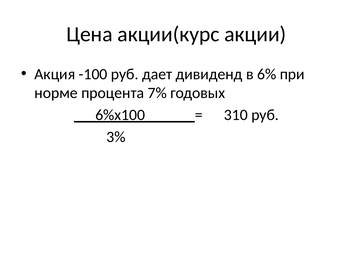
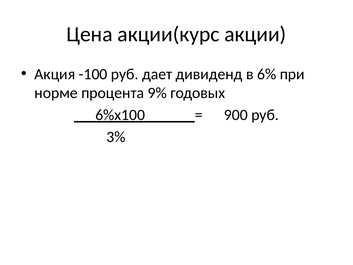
7%: 7% -> 9% (157, 93)
310: 310 -> 900 (236, 115)
